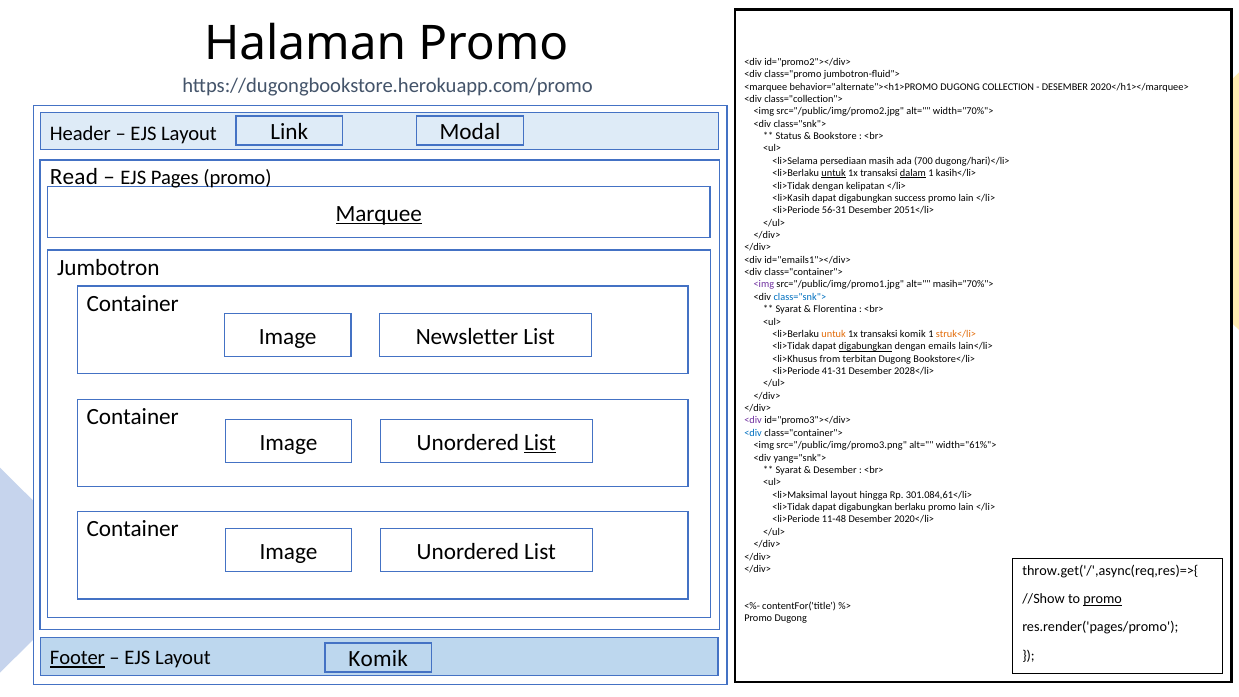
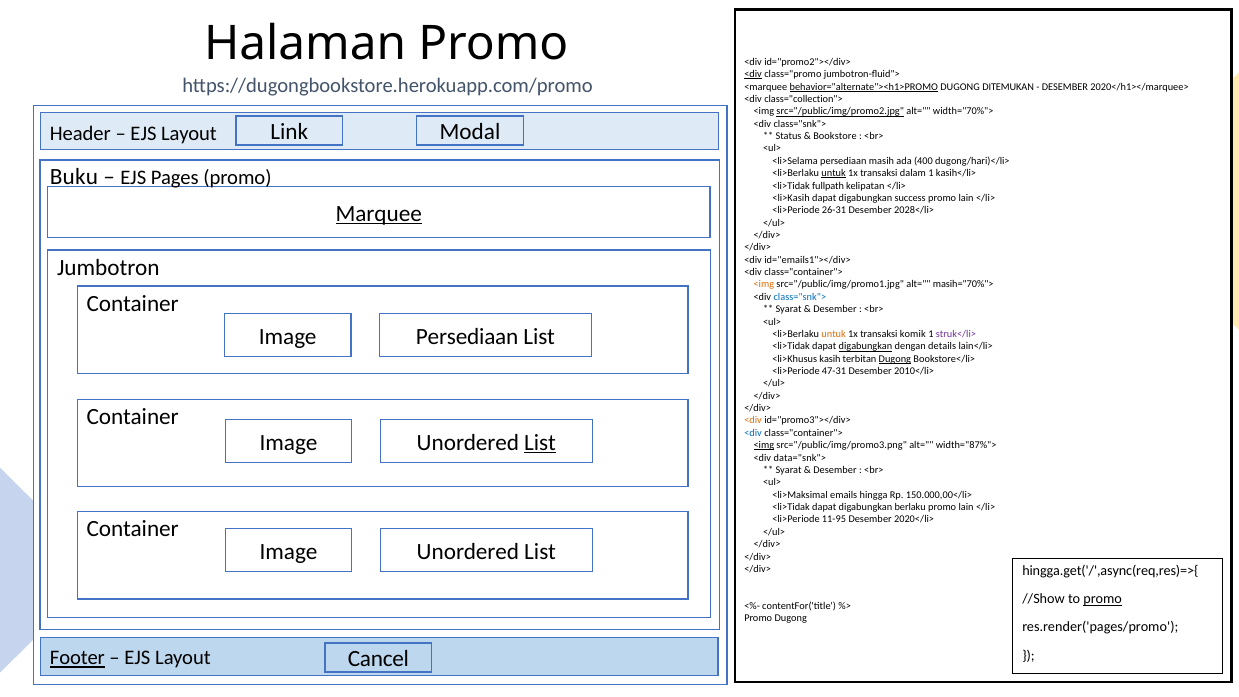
<div underline: none -> present (753, 74)
behavior="alternate"><h1>PROMO underline: none -> present (864, 87)
COLLECTION: COLLECTION -> DITEMUKAN (1008, 87)
src="/public/img/promo2.jpg underline: none -> present (840, 111)
700: 700 -> 400 (923, 161)
Read: Read -> Buku (74, 177)
dalam underline: present -> none (913, 173)
<li>Tidak dengan: dengan -> fullpath (828, 186)
56-31: 56-31 -> 26-31 (834, 210)
2051</li>: 2051</li> -> 2028</li> (914, 210)
<img colour: purple -> orange (764, 285)
Florentina: Florentina -> Desember (835, 309)
Image Newsletter: Newsletter -> Persediaan (467, 336)
struk</li> colour: orange -> purple (956, 334)
emails: emails -> details (942, 346)
from: from -> kasih (830, 359)
Dugong underline: none -> present (895, 359)
41-31: 41-31 -> 47-31 (834, 371)
2028</li>: 2028</li> -> 2010</li> (914, 371)
<div colour: purple -> orange (753, 421)
<img underline: none -> present (764, 445)
width="61%">: width="61%"> -> width="87%"> (966, 445)
yang="snk">: yang="snk"> -> data="snk"> (800, 458)
<li>Maksimal layout: layout -> emails (844, 495)
301.084,61</li>: 301.084,61</li> -> 150.000,00</li> (939, 495)
11-48: 11-48 -> 11-95 (834, 519)
throw.get('/',async(req,res)=>{: throw.get('/',async(req,res)=>{ -> hingga.get('/',async(req,res)=>{ (1110, 571)
Komik: Komik -> Cancel (378, 659)
